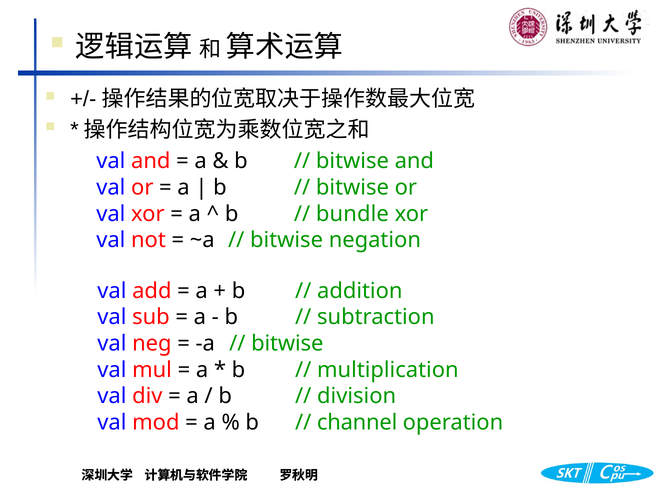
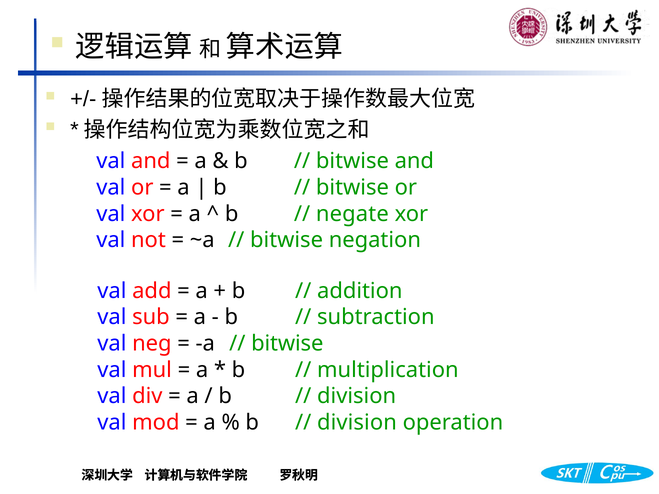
bundle: bundle -> negate (352, 214)
channel: channel -> division (357, 423)
